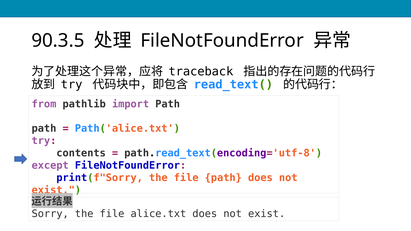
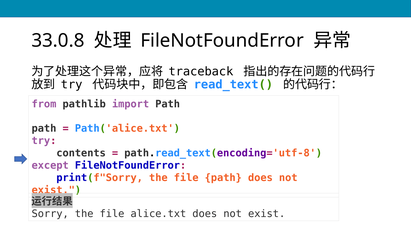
90.3.5: 90.3.5 -> 33.0.8 (58, 41)
